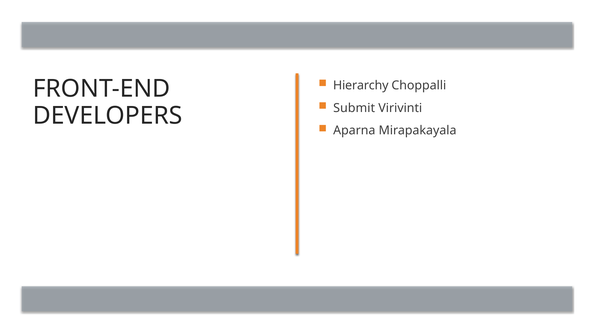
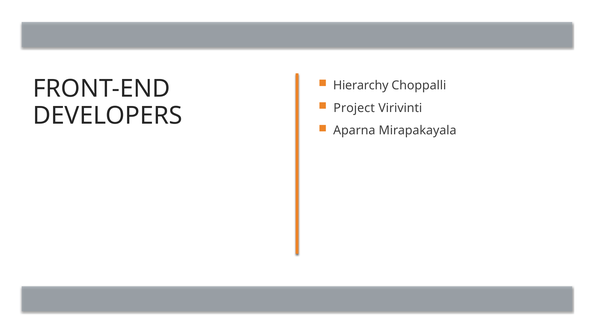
Submit: Submit -> Project (354, 108)
